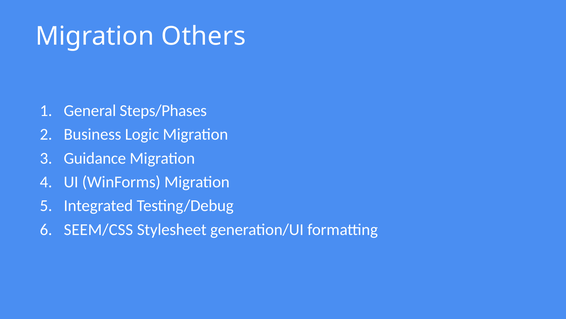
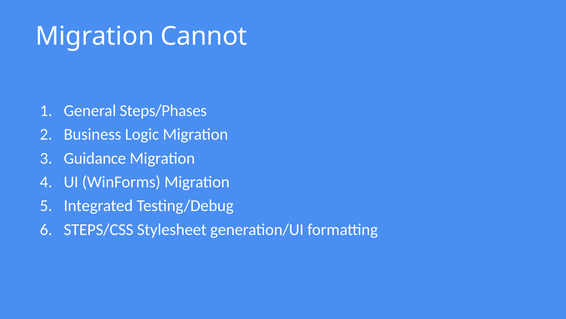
Others: Others -> Cannot (204, 36)
SEEM/CSS: SEEM/CSS -> STEPS/CSS (99, 229)
